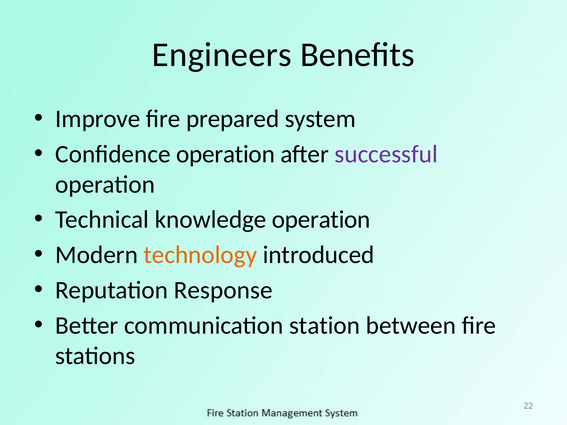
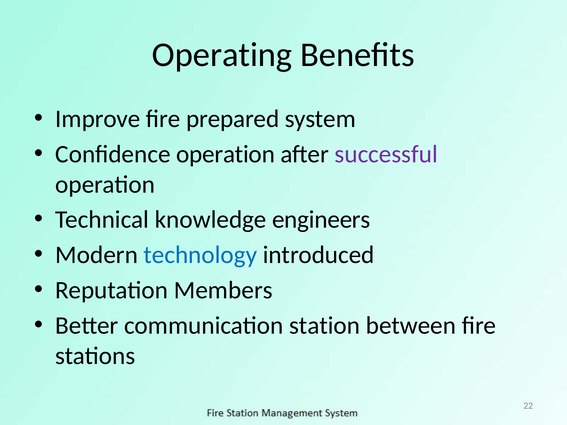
Engineers: Engineers -> Operating (222, 55)
knowledge operation: operation -> engineers (321, 220)
technology colour: orange -> blue (200, 255)
Response: Response -> Members (223, 290)
